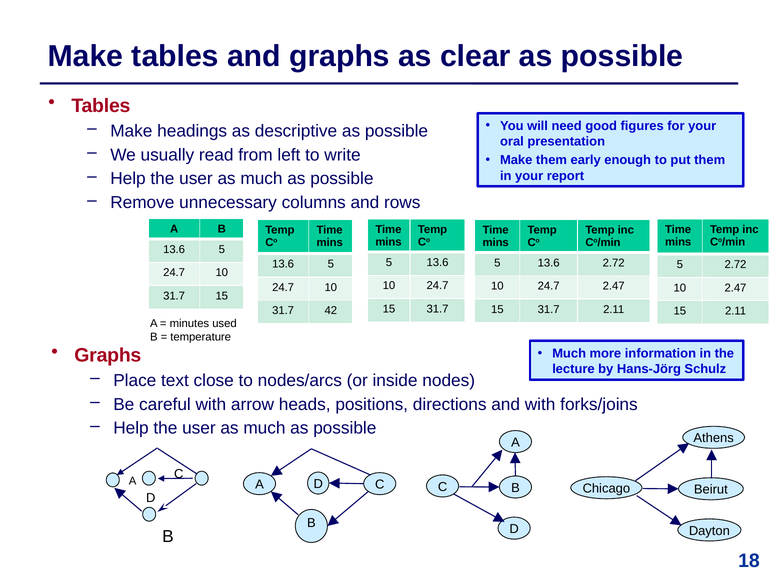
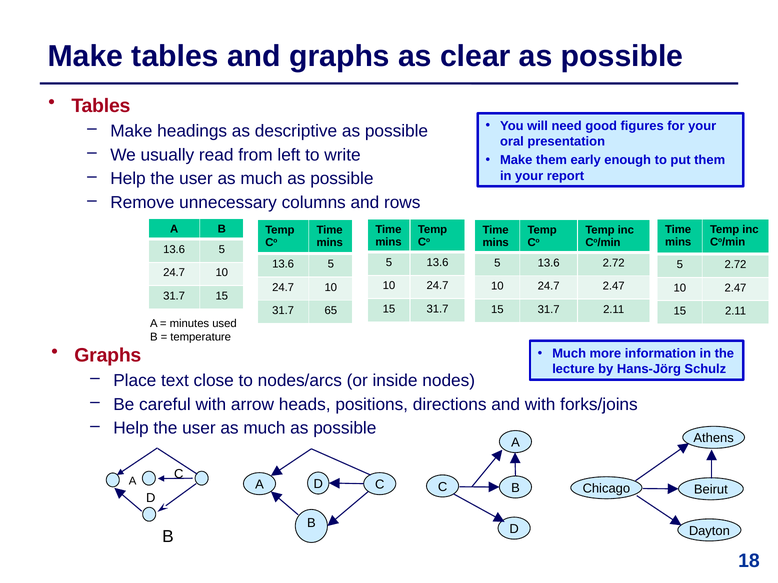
42: 42 -> 65 (331, 311)
